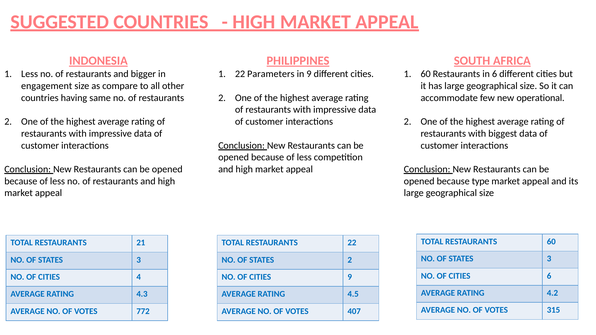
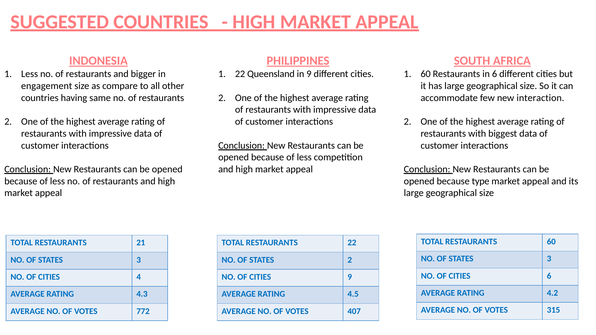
Parameters: Parameters -> Queensland (271, 74)
operational: operational -> interaction (540, 98)
